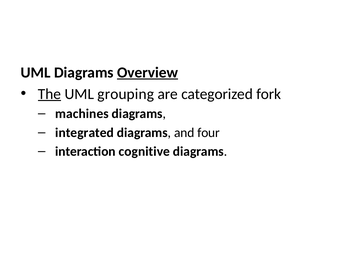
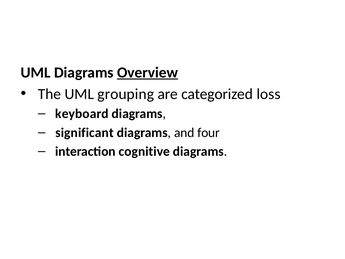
The underline: present -> none (50, 94)
fork: fork -> loss (269, 94)
machines: machines -> keyboard (82, 114)
integrated: integrated -> significant (85, 132)
